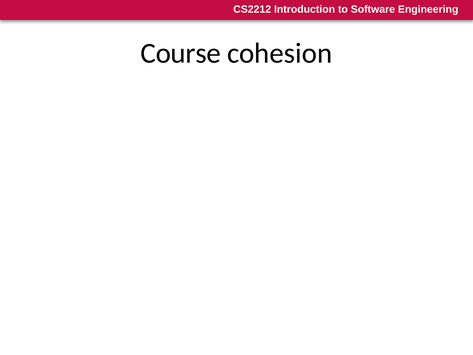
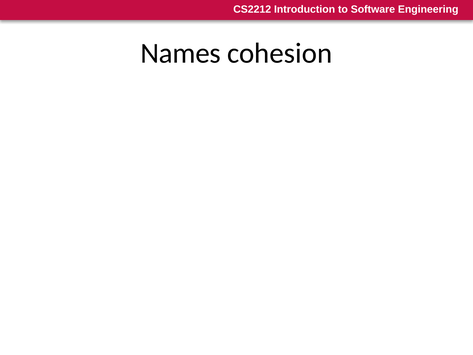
Course: Course -> Names (181, 53)
